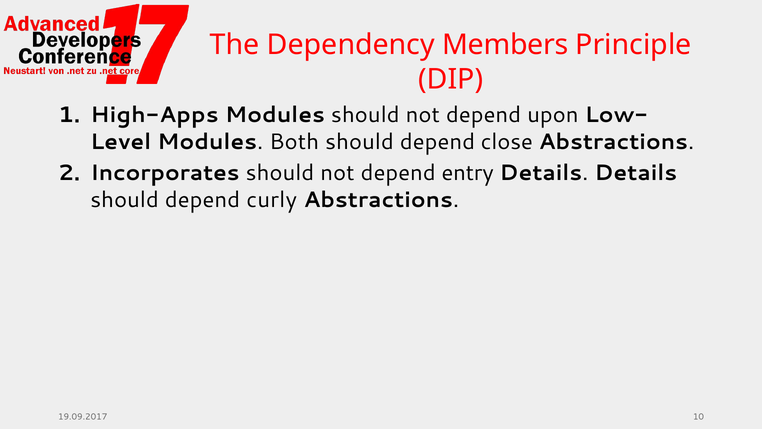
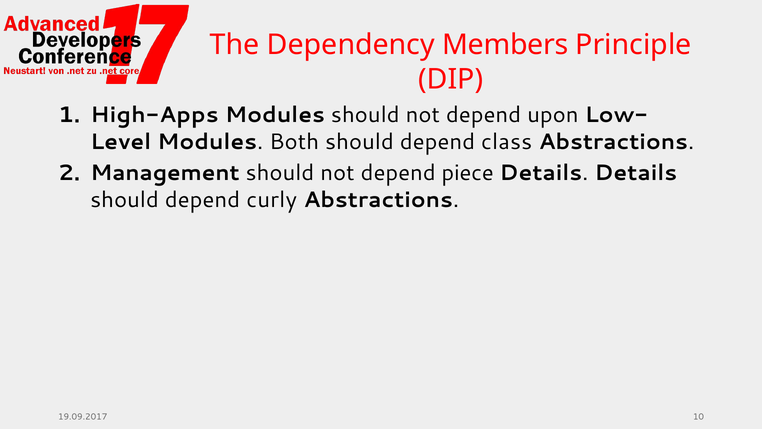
close: close -> class (507, 142)
Incorporates: Incorporates -> Management (165, 173)
entry: entry -> piece (468, 173)
